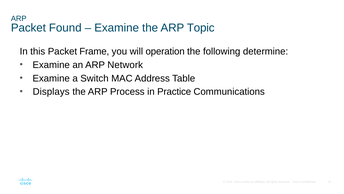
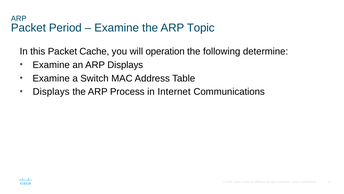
Found: Found -> Period (65, 28)
Frame: Frame -> Cache (94, 51)
ARP Network: Network -> Displays (125, 65)
Practice: Practice -> Internet (174, 92)
